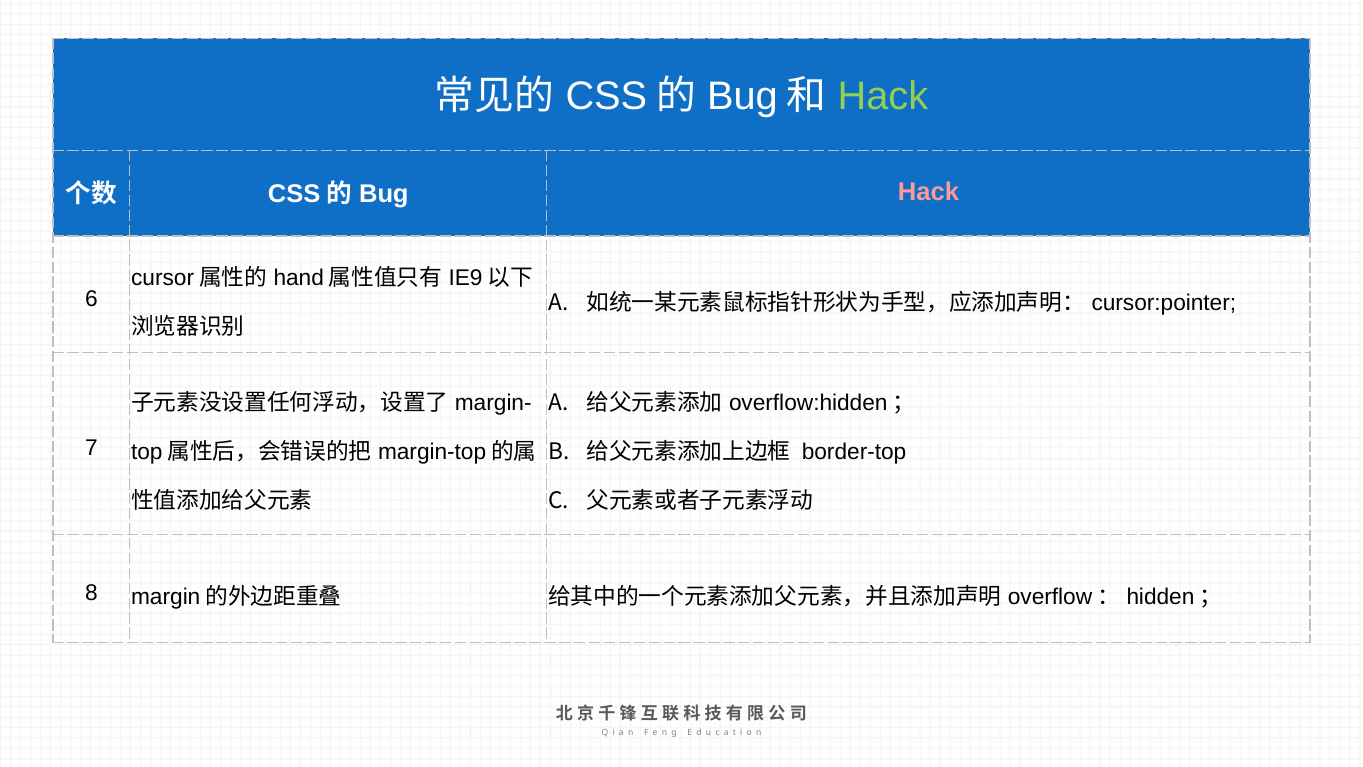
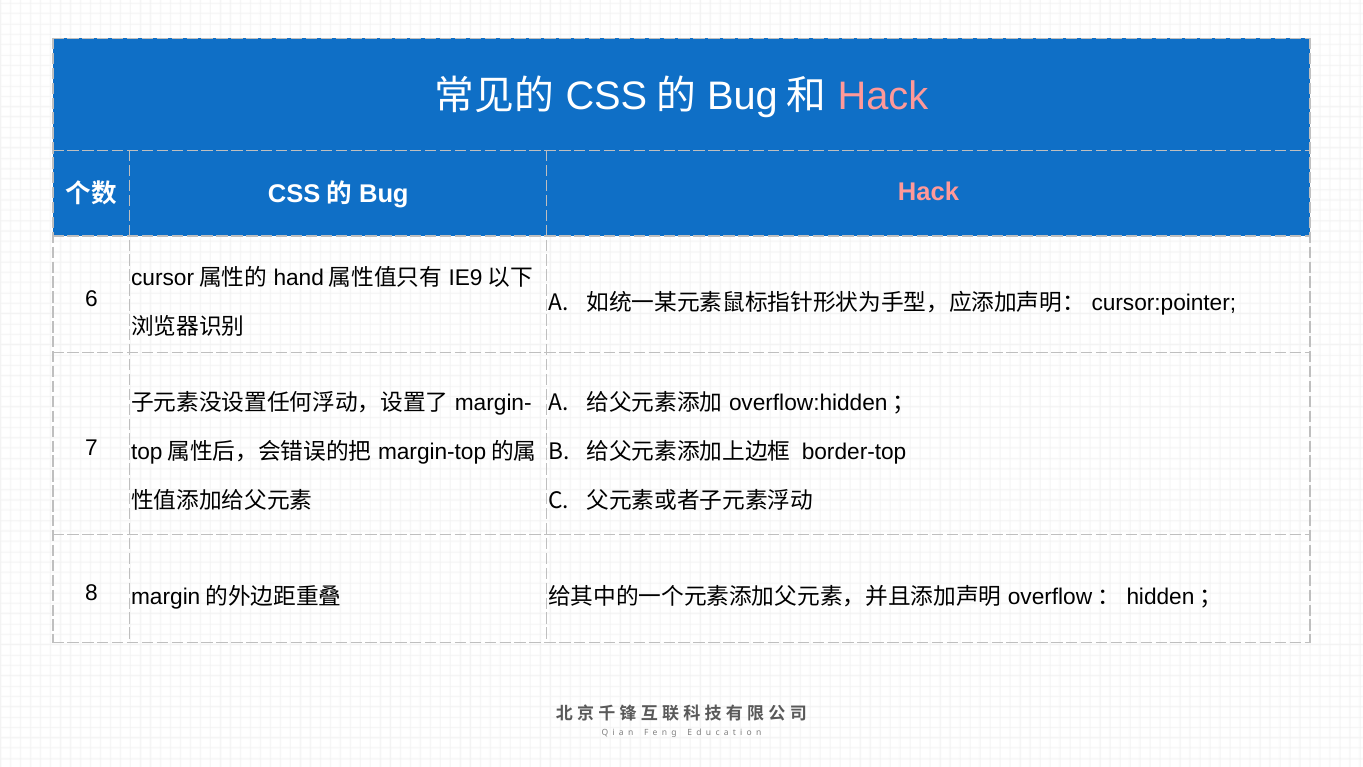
Hack colour: light green -> pink (883, 97)
